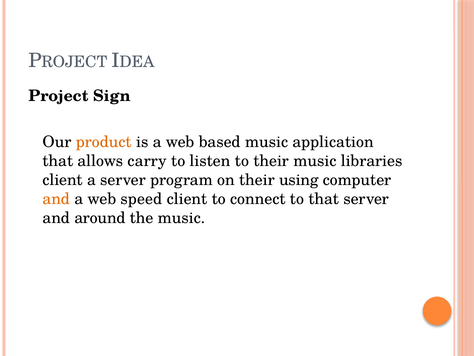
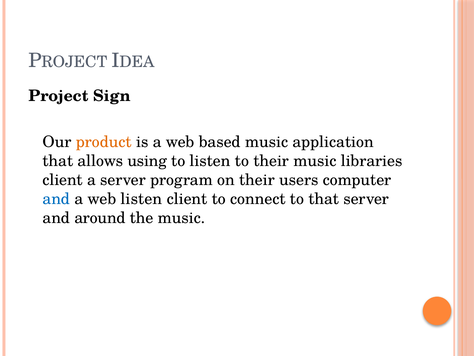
carry: carry -> using (147, 161)
using: using -> users (299, 180)
and colour: orange -> blue (56, 199)
web speed: speed -> listen (141, 199)
